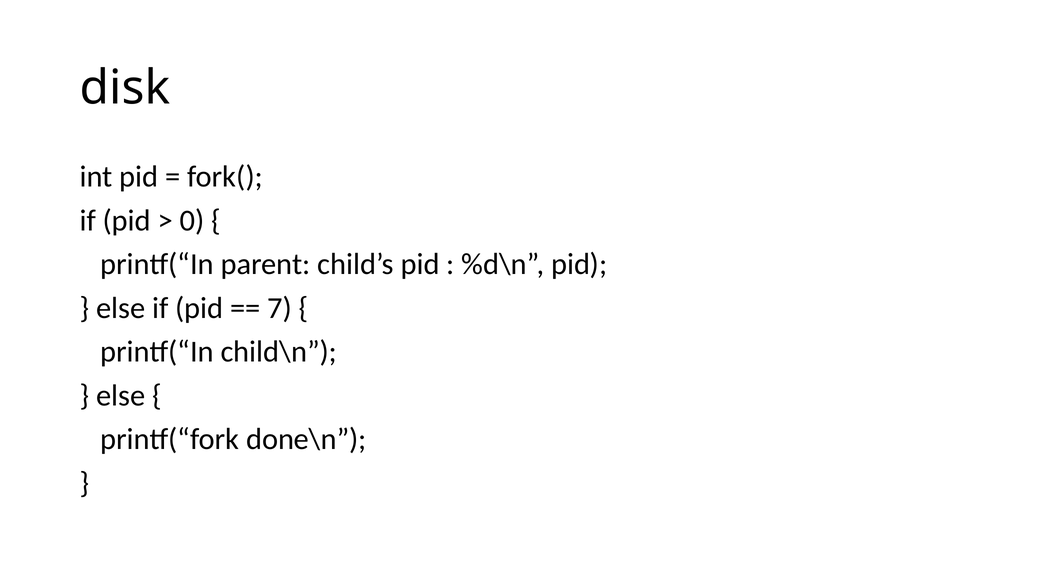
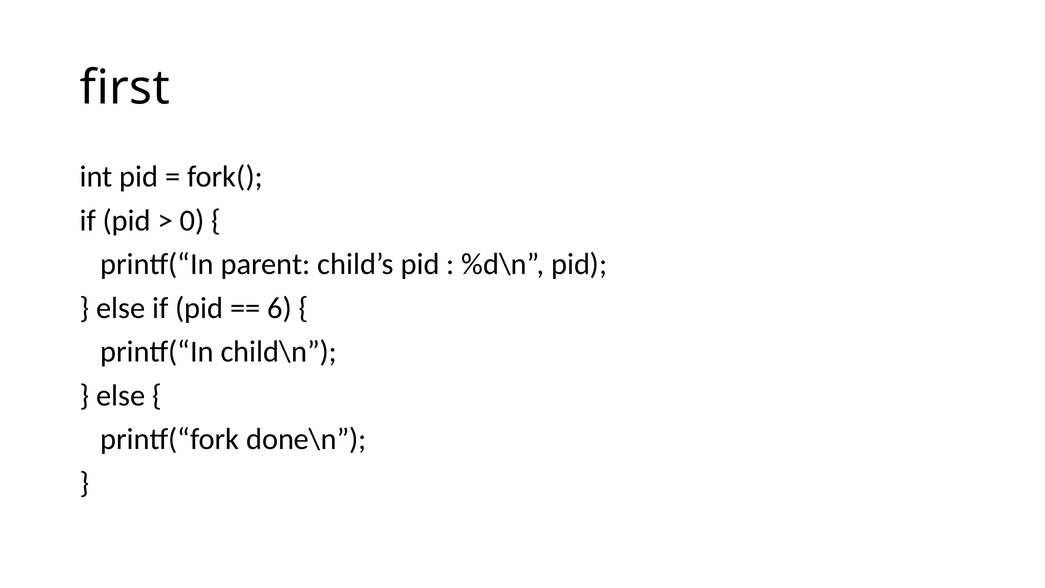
disk: disk -> first (125, 88)
7: 7 -> 6 (280, 308)
